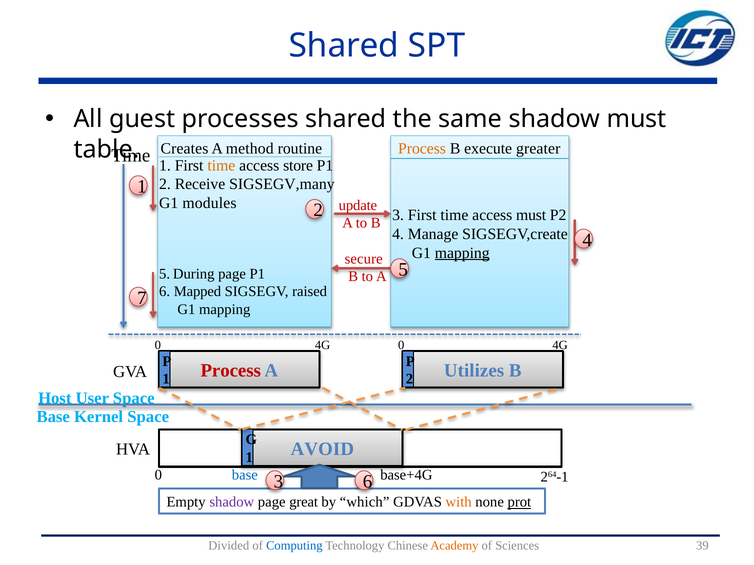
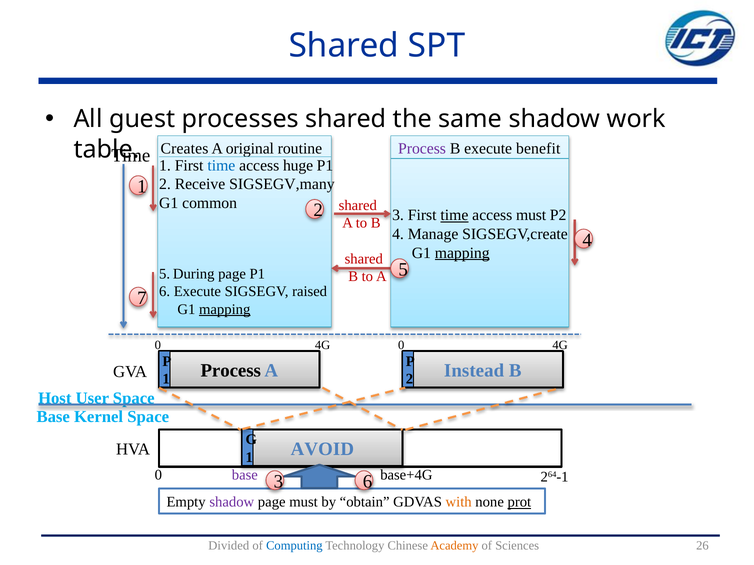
must: must -> work (636, 119)
method: method -> original (250, 149)
Process colour: orange -> purple (422, 149)
greater: greater -> benefit (538, 149)
time colour: orange -> blue (221, 166)
store: store -> huge (298, 166)
modules: modules -> common (210, 203)
update: update -> shared (358, 206)
time underline: none -> present (454, 215)
secure: secure -> shared (364, 259)
6 Mapped: Mapped -> Execute (197, 292)
mapping underline: none -> present (225, 309)
Utilizes: Utilizes -> Instead (474, 371)
Process colour: red -> black (231, 371)
base colour: blue -> purple (245, 475)
page great: great -> must (304, 502)
which: which -> obtain (365, 502)
39: 39 -> 26 (702, 546)
